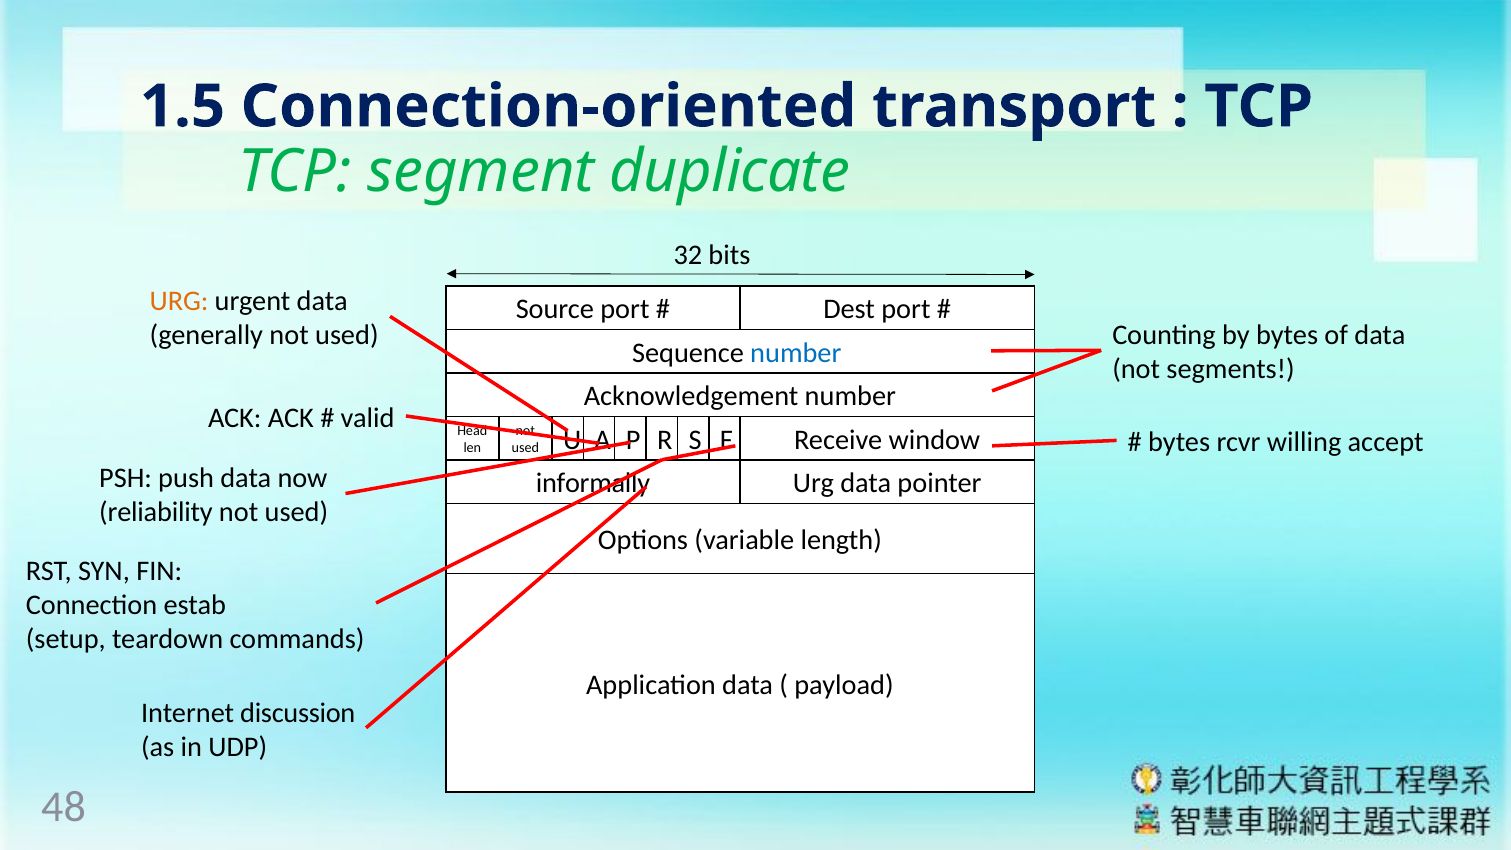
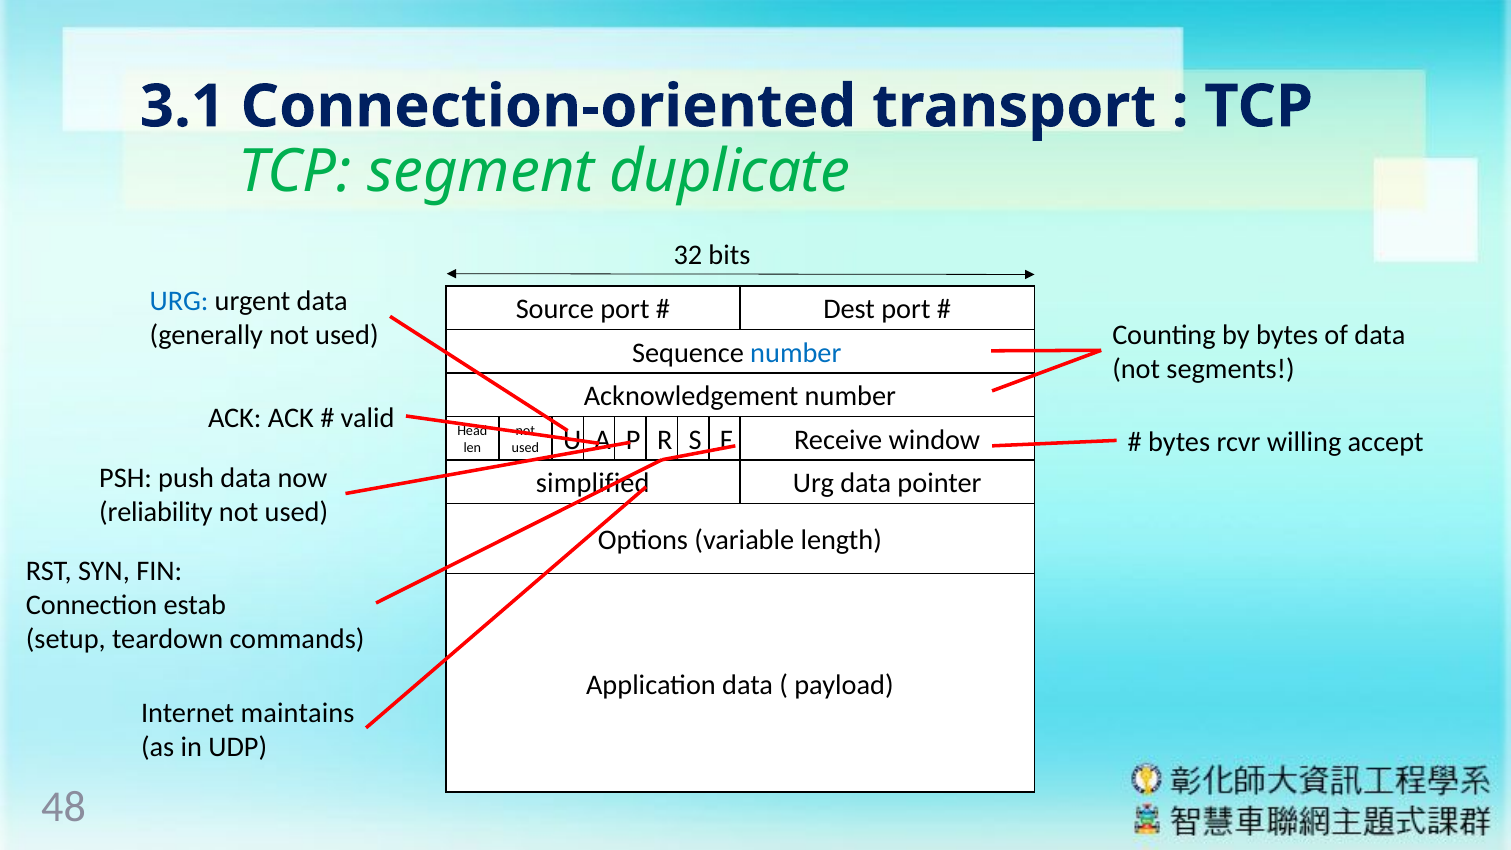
1.5: 1.5 -> 3.1 (182, 107)
URG colour: orange -> blue (179, 301)
informally: informally -> simplified (593, 484)
discussion: discussion -> maintains (298, 713)
